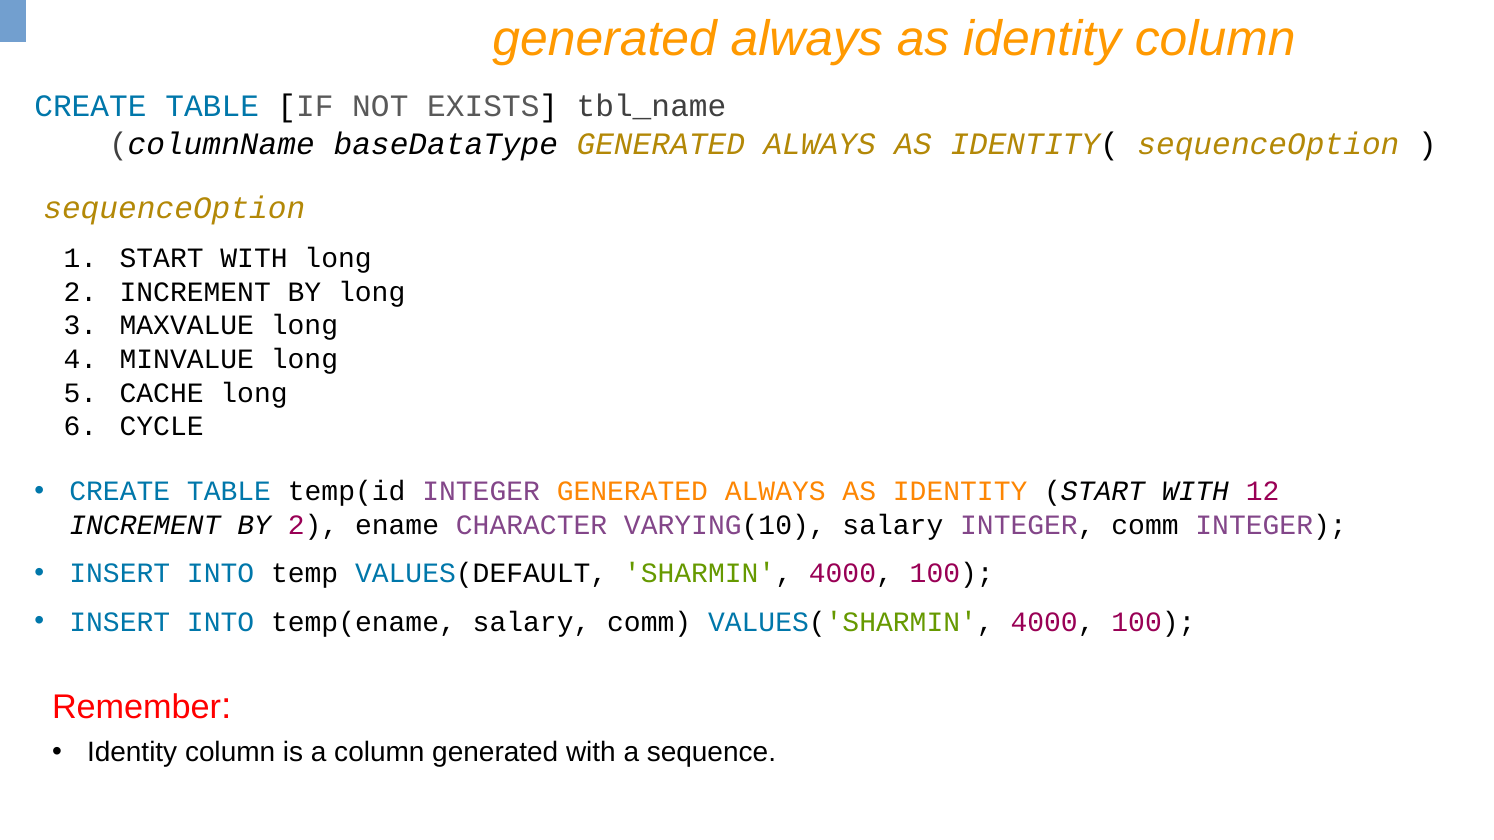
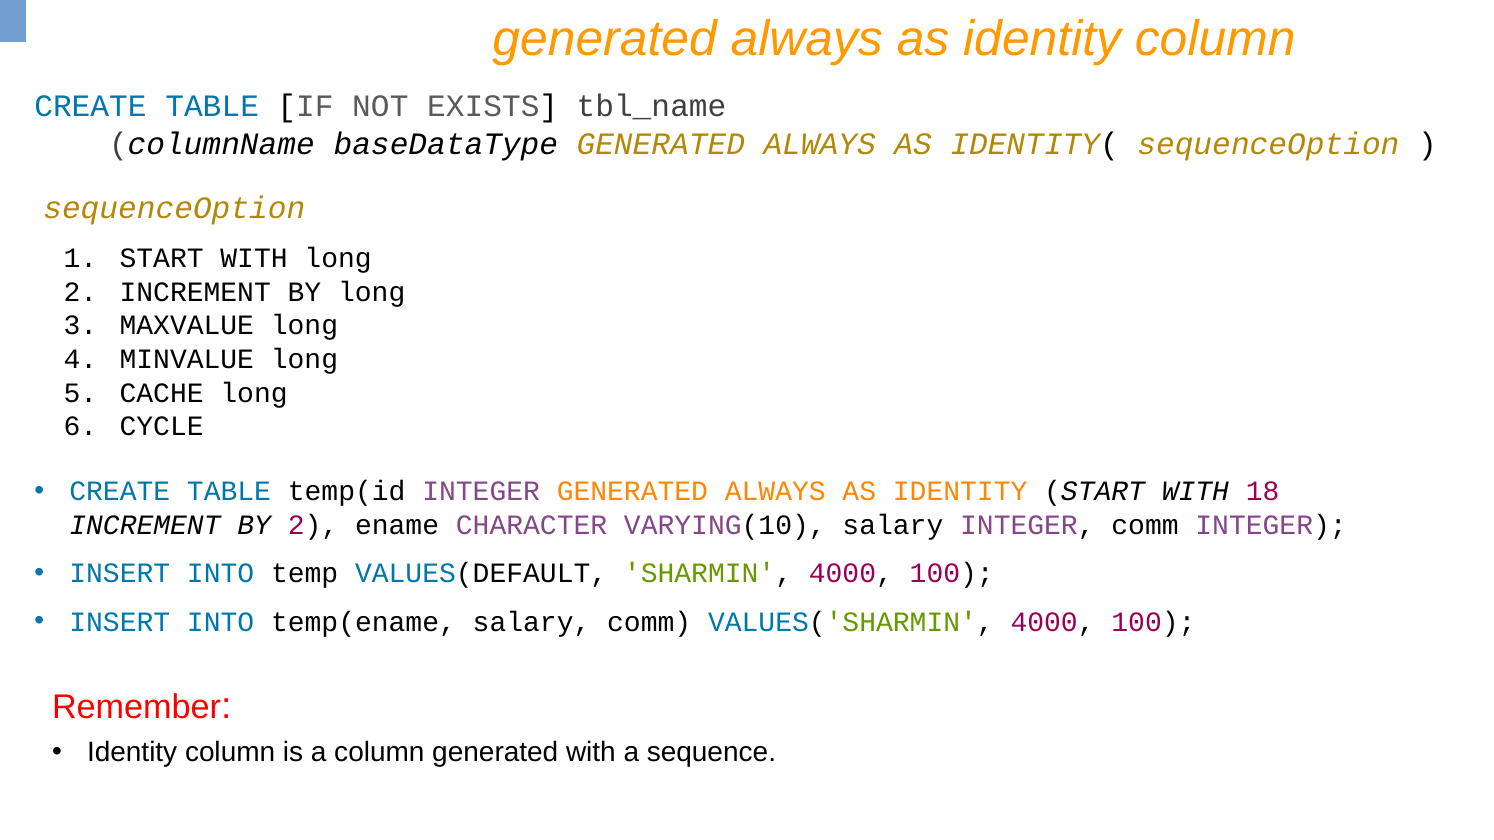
12: 12 -> 18 (1263, 492)
